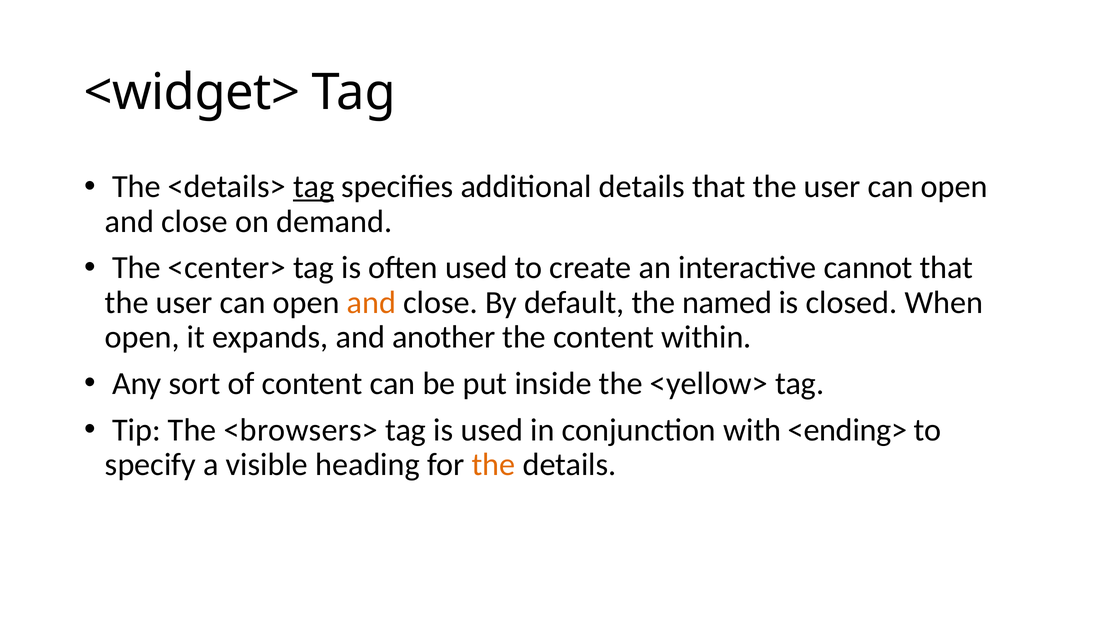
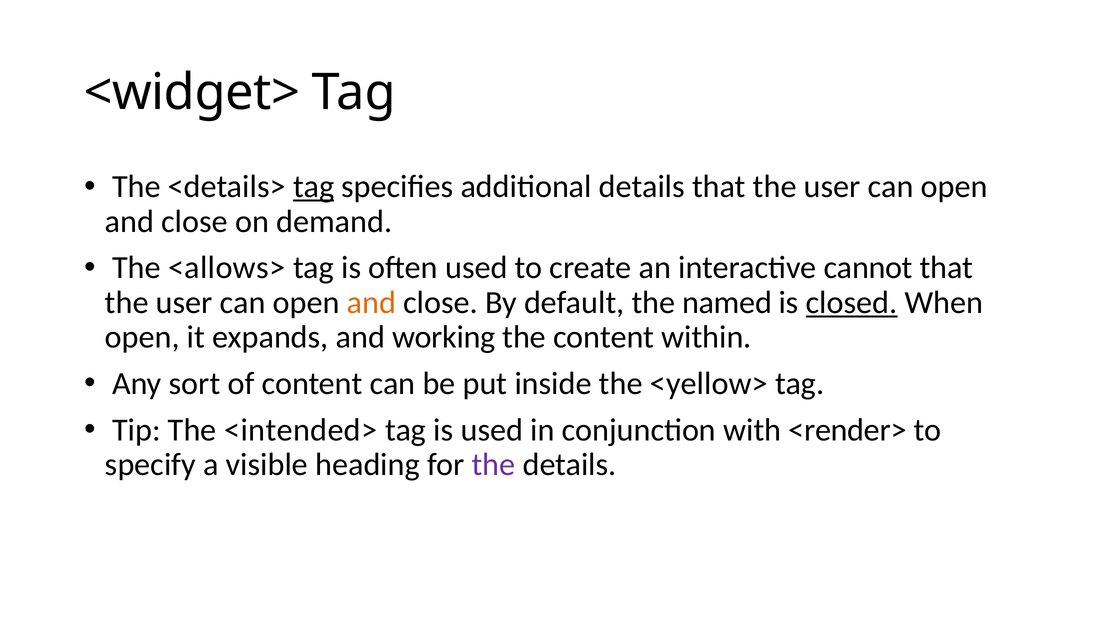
<center>: <center> -> <allows> (227, 268)
closed underline: none -> present (852, 303)
another: another -> working (444, 338)
<browsers>: <browsers> -> <intended> (301, 430)
<ending>: <ending> -> <render> (848, 430)
the colour: orange -> purple (494, 465)
